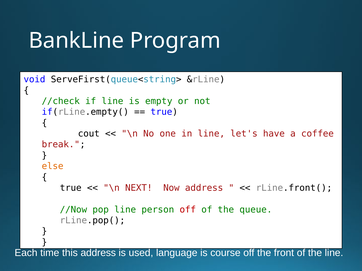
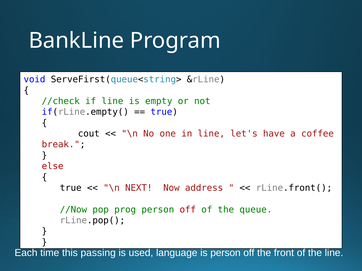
else colour: orange -> red (53, 166)
pop line: line -> prog (125, 210)
this address: address -> passing (98, 253)
is course: course -> person (225, 253)
